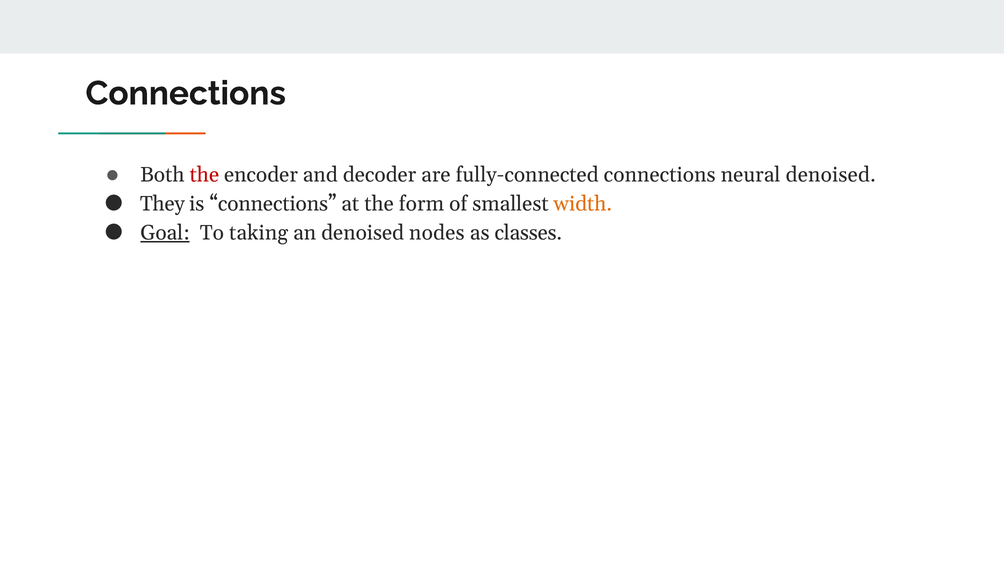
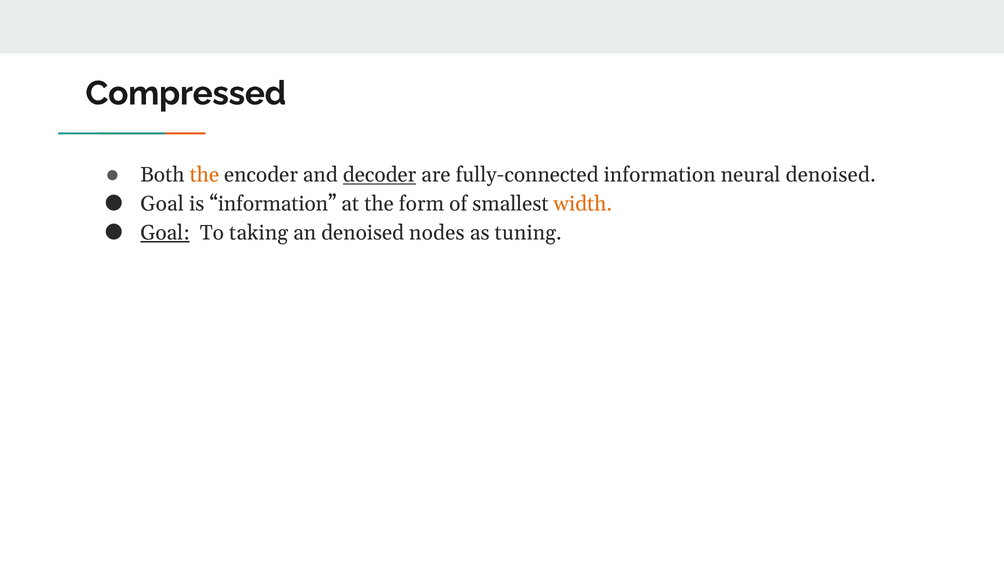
Connections: Connections -> Compressed (186, 93)
the colour: red -> orange (204, 175)
decoder underline: none -> present (380, 175)
fully-connected connections: connections -> information (660, 175)
They: They -> Goal (162, 204)
is connections: connections -> information (273, 204)
classes: classes -> tuning (528, 233)
